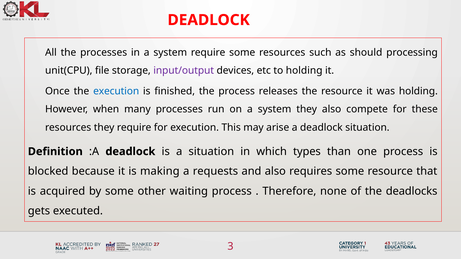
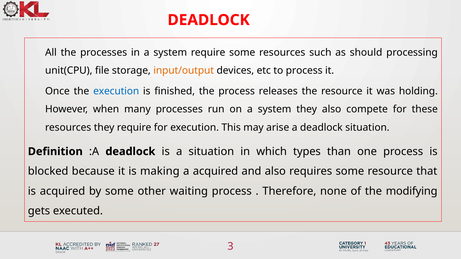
input/output colour: purple -> orange (184, 71)
to holding: holding -> process (304, 71)
a requests: requests -> acquired (215, 172)
deadlocks: deadlocks -> modifying (412, 191)
